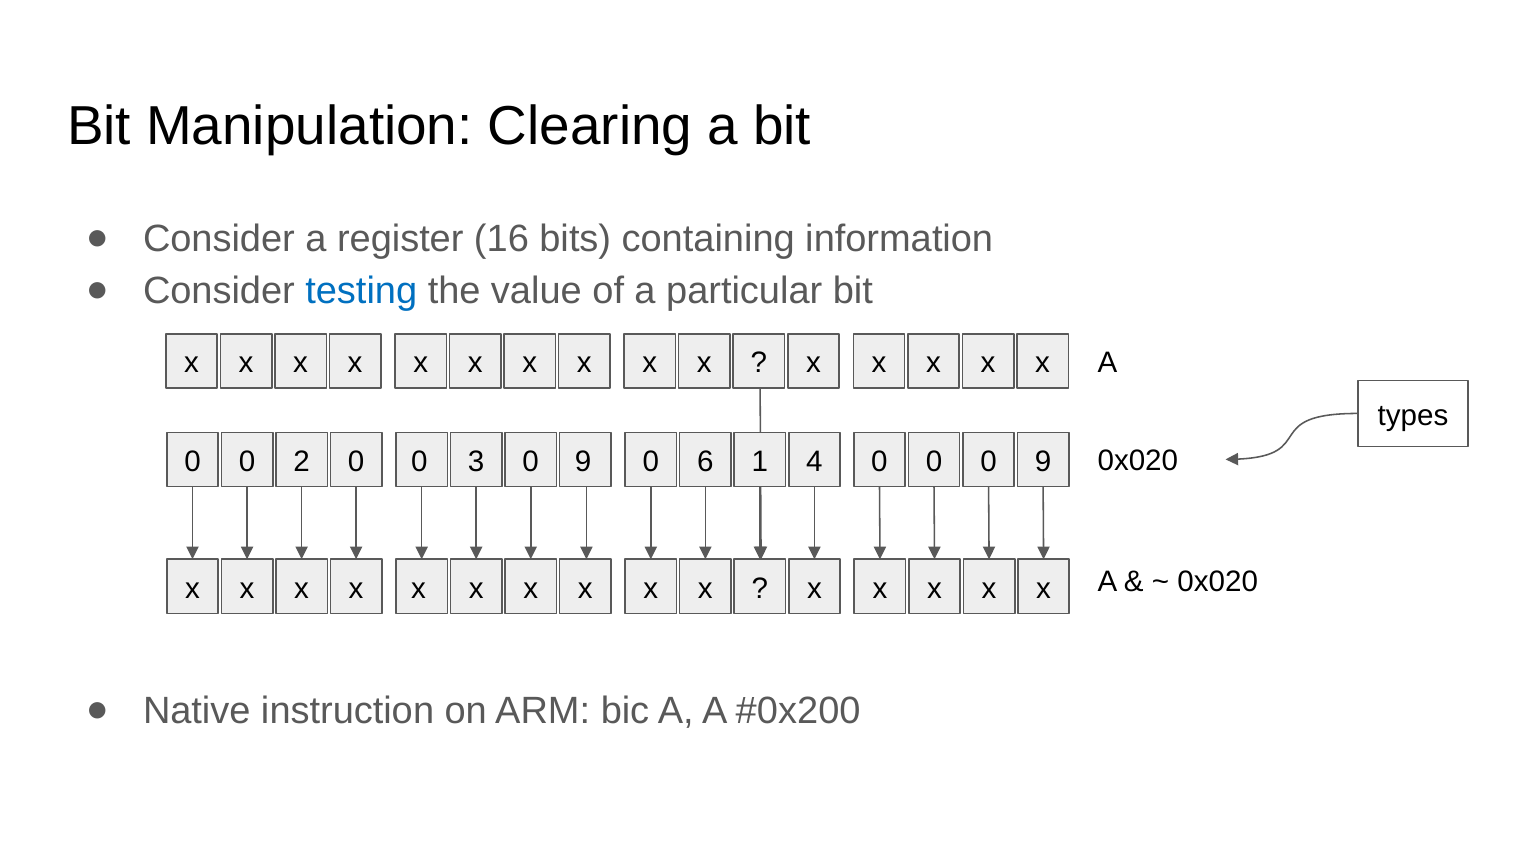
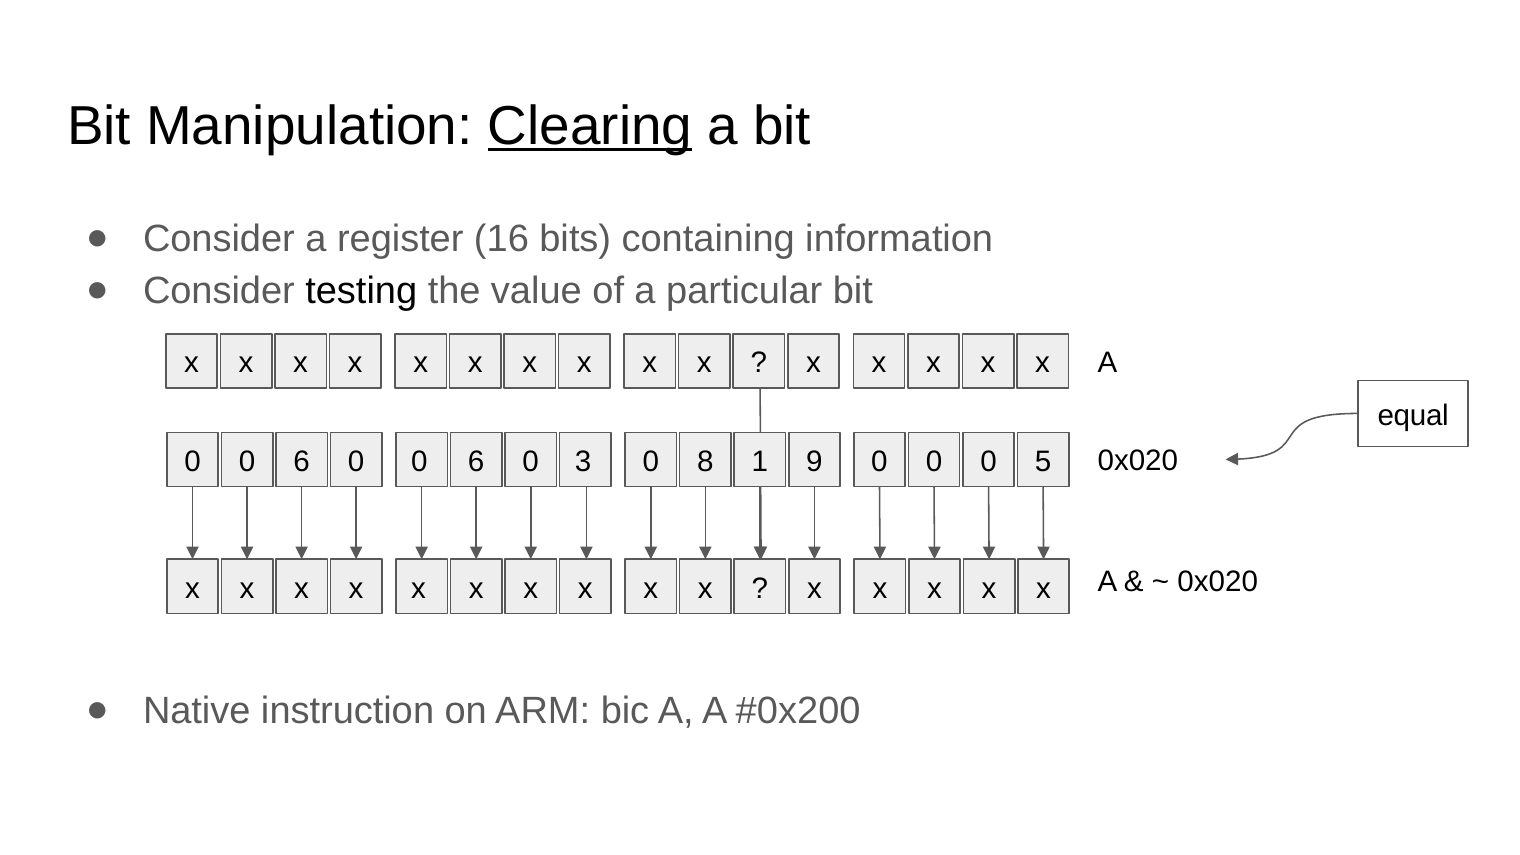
Clearing underline: none -> present (590, 126)
testing colour: blue -> black (361, 291)
types: types -> equal (1413, 416)
0 0 2: 2 -> 6 (302, 462)
3: 3 -> 6 (476, 462)
9: 9 -> 3 (583, 462)
6: 6 -> 8 (705, 462)
4: 4 -> 9 (814, 462)
0 0 9: 9 -> 5 (1043, 462)
